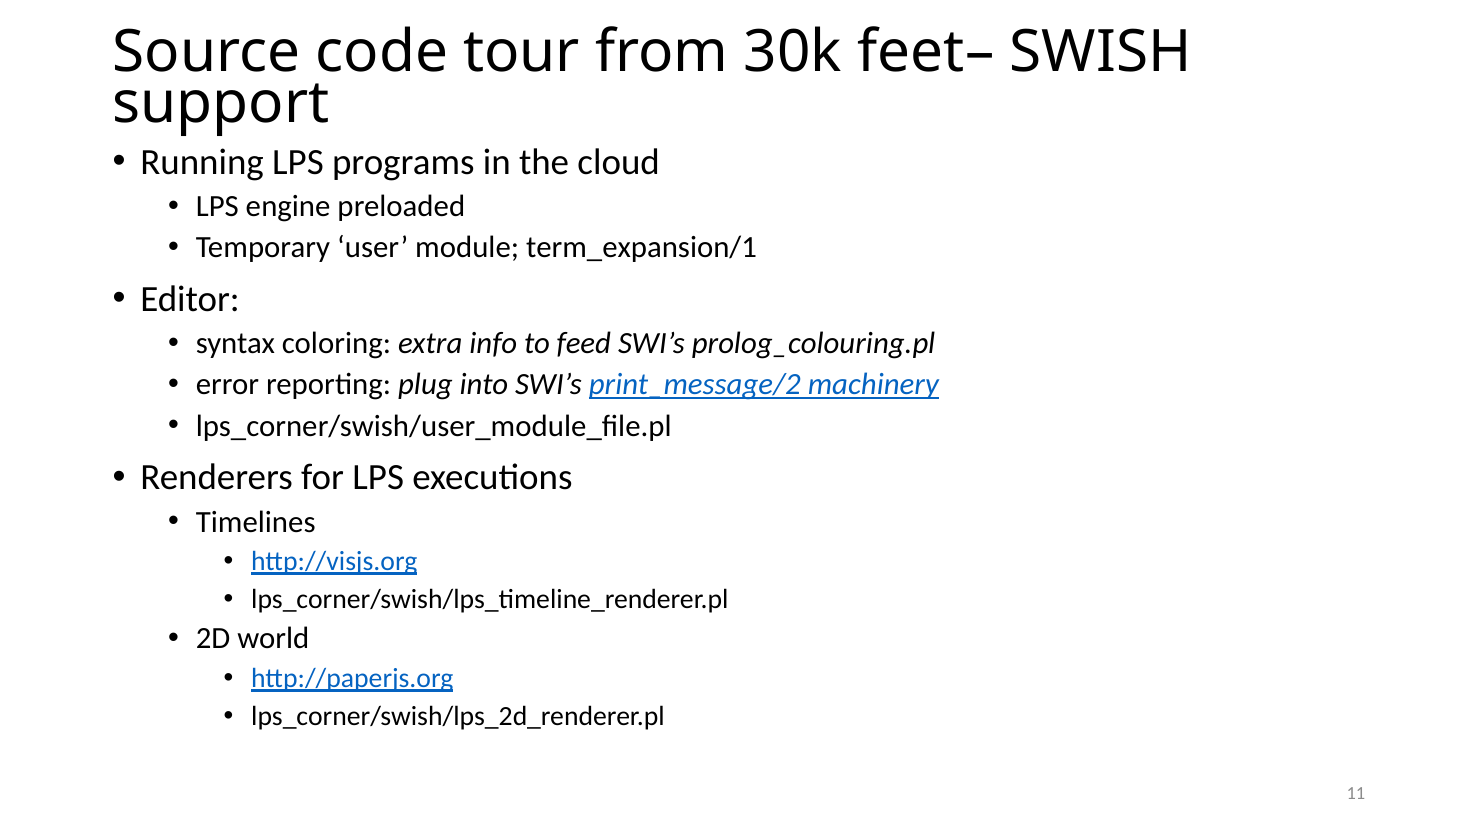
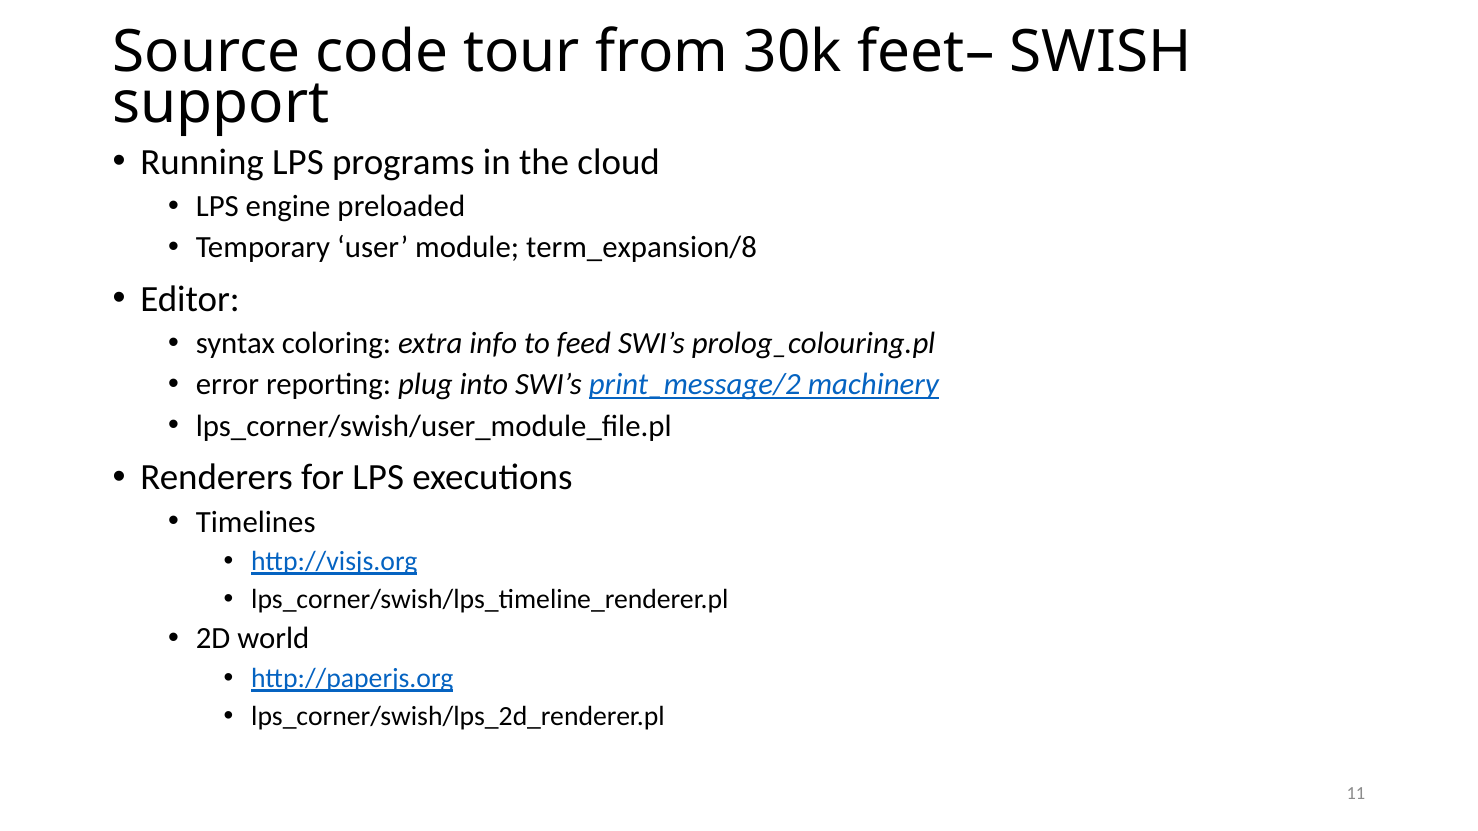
term_expansion/1: term_expansion/1 -> term_expansion/8 (642, 247)
